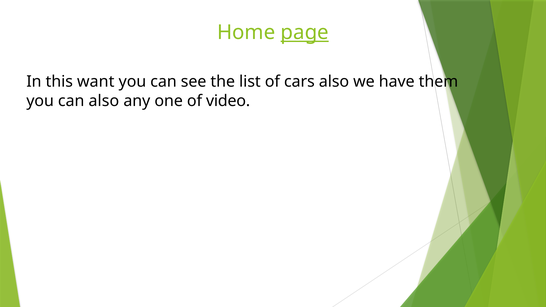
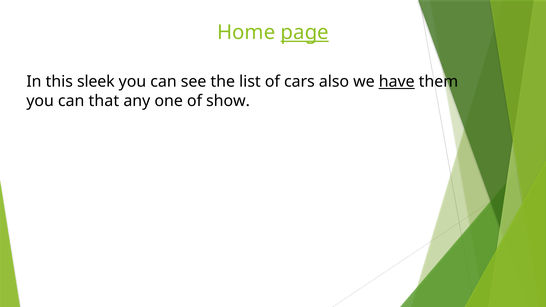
want: want -> sleek (96, 82)
have underline: none -> present (397, 82)
can also: also -> that (104, 101)
video: video -> show (228, 101)
